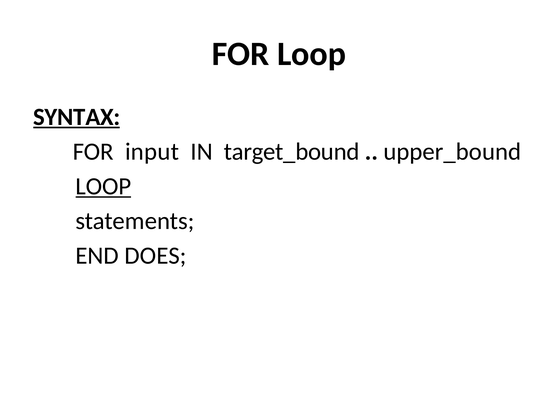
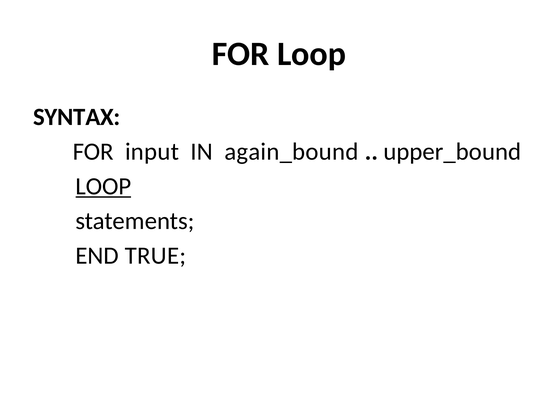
SYNTAX underline: present -> none (77, 117)
target_bound: target_bound -> again_bound (291, 152)
DOES: DOES -> TRUE (155, 256)
